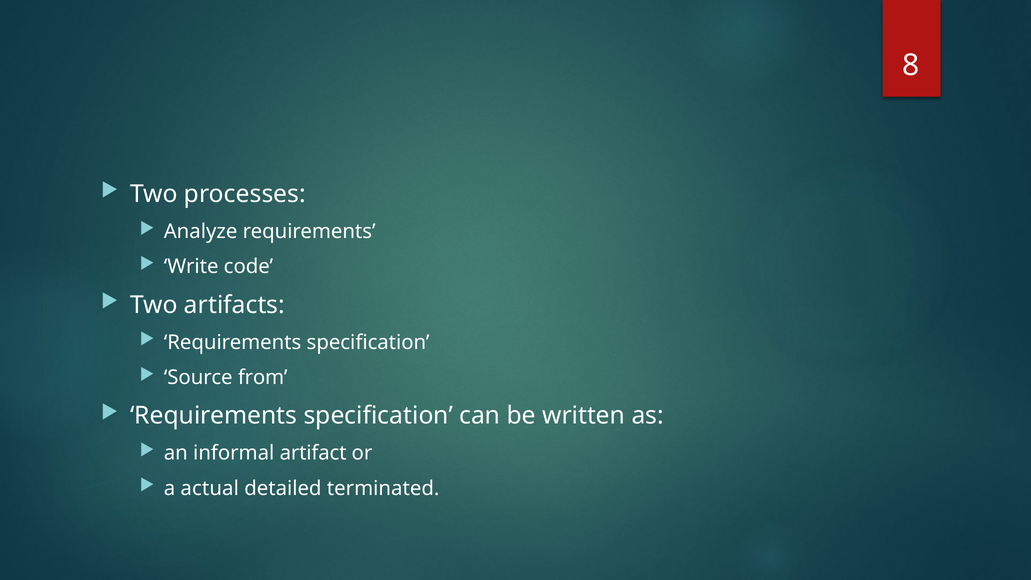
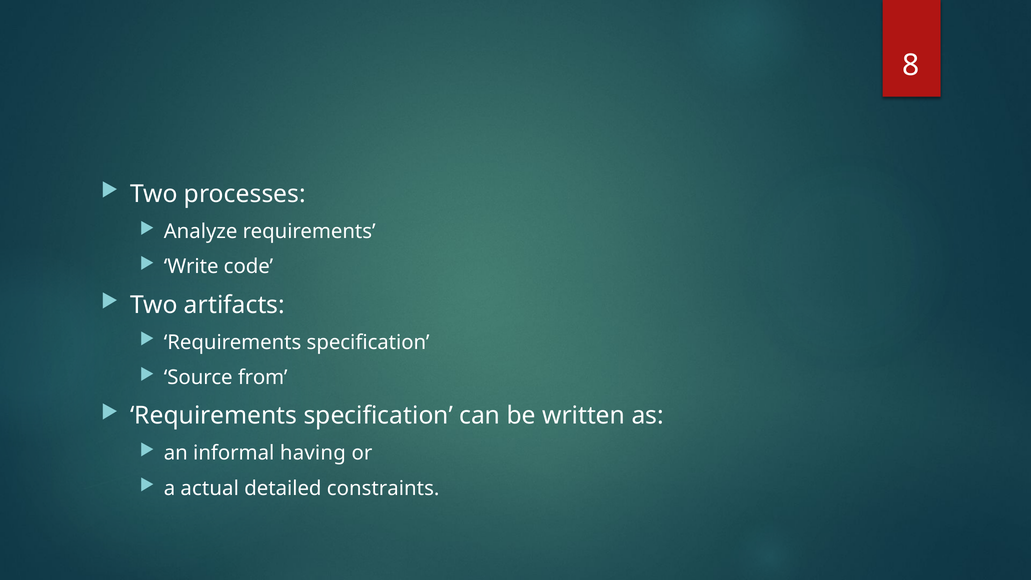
artifact: artifact -> having (313, 453)
terminated: terminated -> constraints (383, 488)
